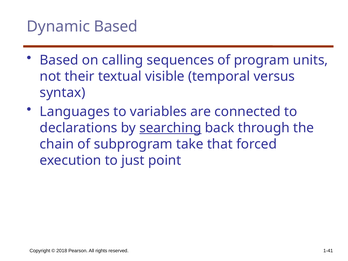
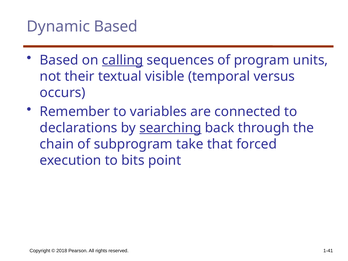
calling underline: none -> present (123, 60)
syntax: syntax -> occurs (63, 93)
Languages: Languages -> Remember (75, 112)
just: just -> bits (133, 160)
